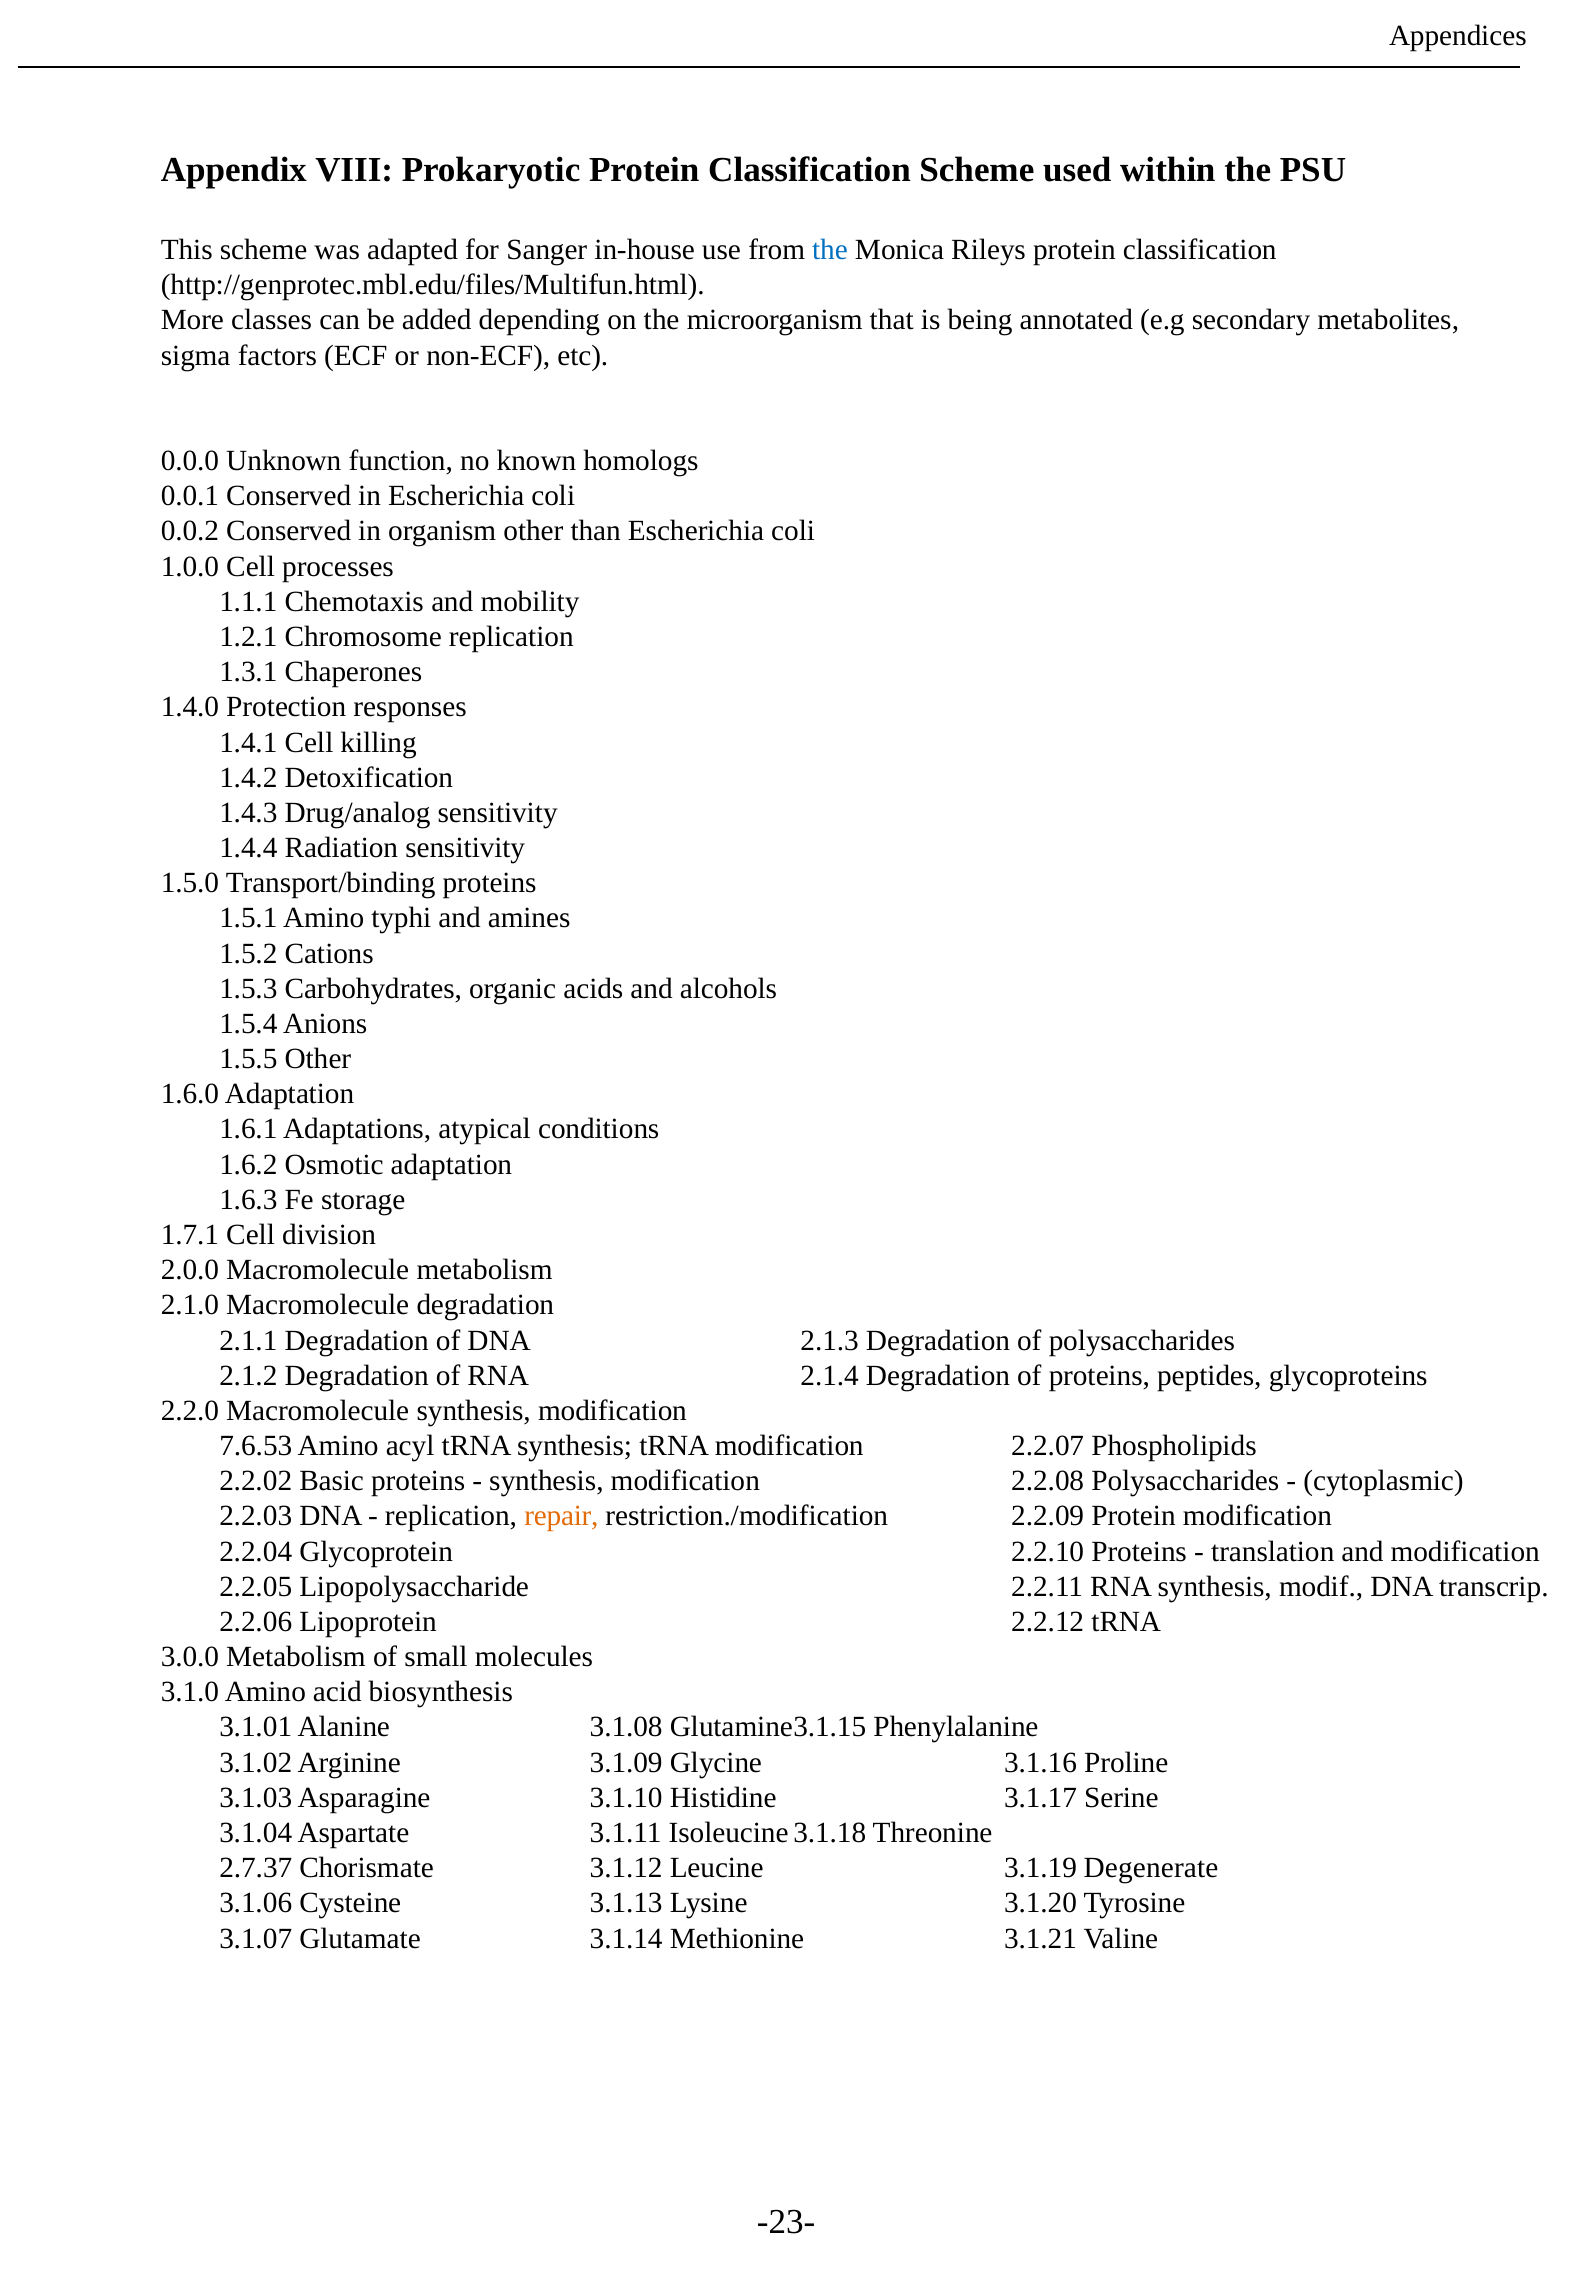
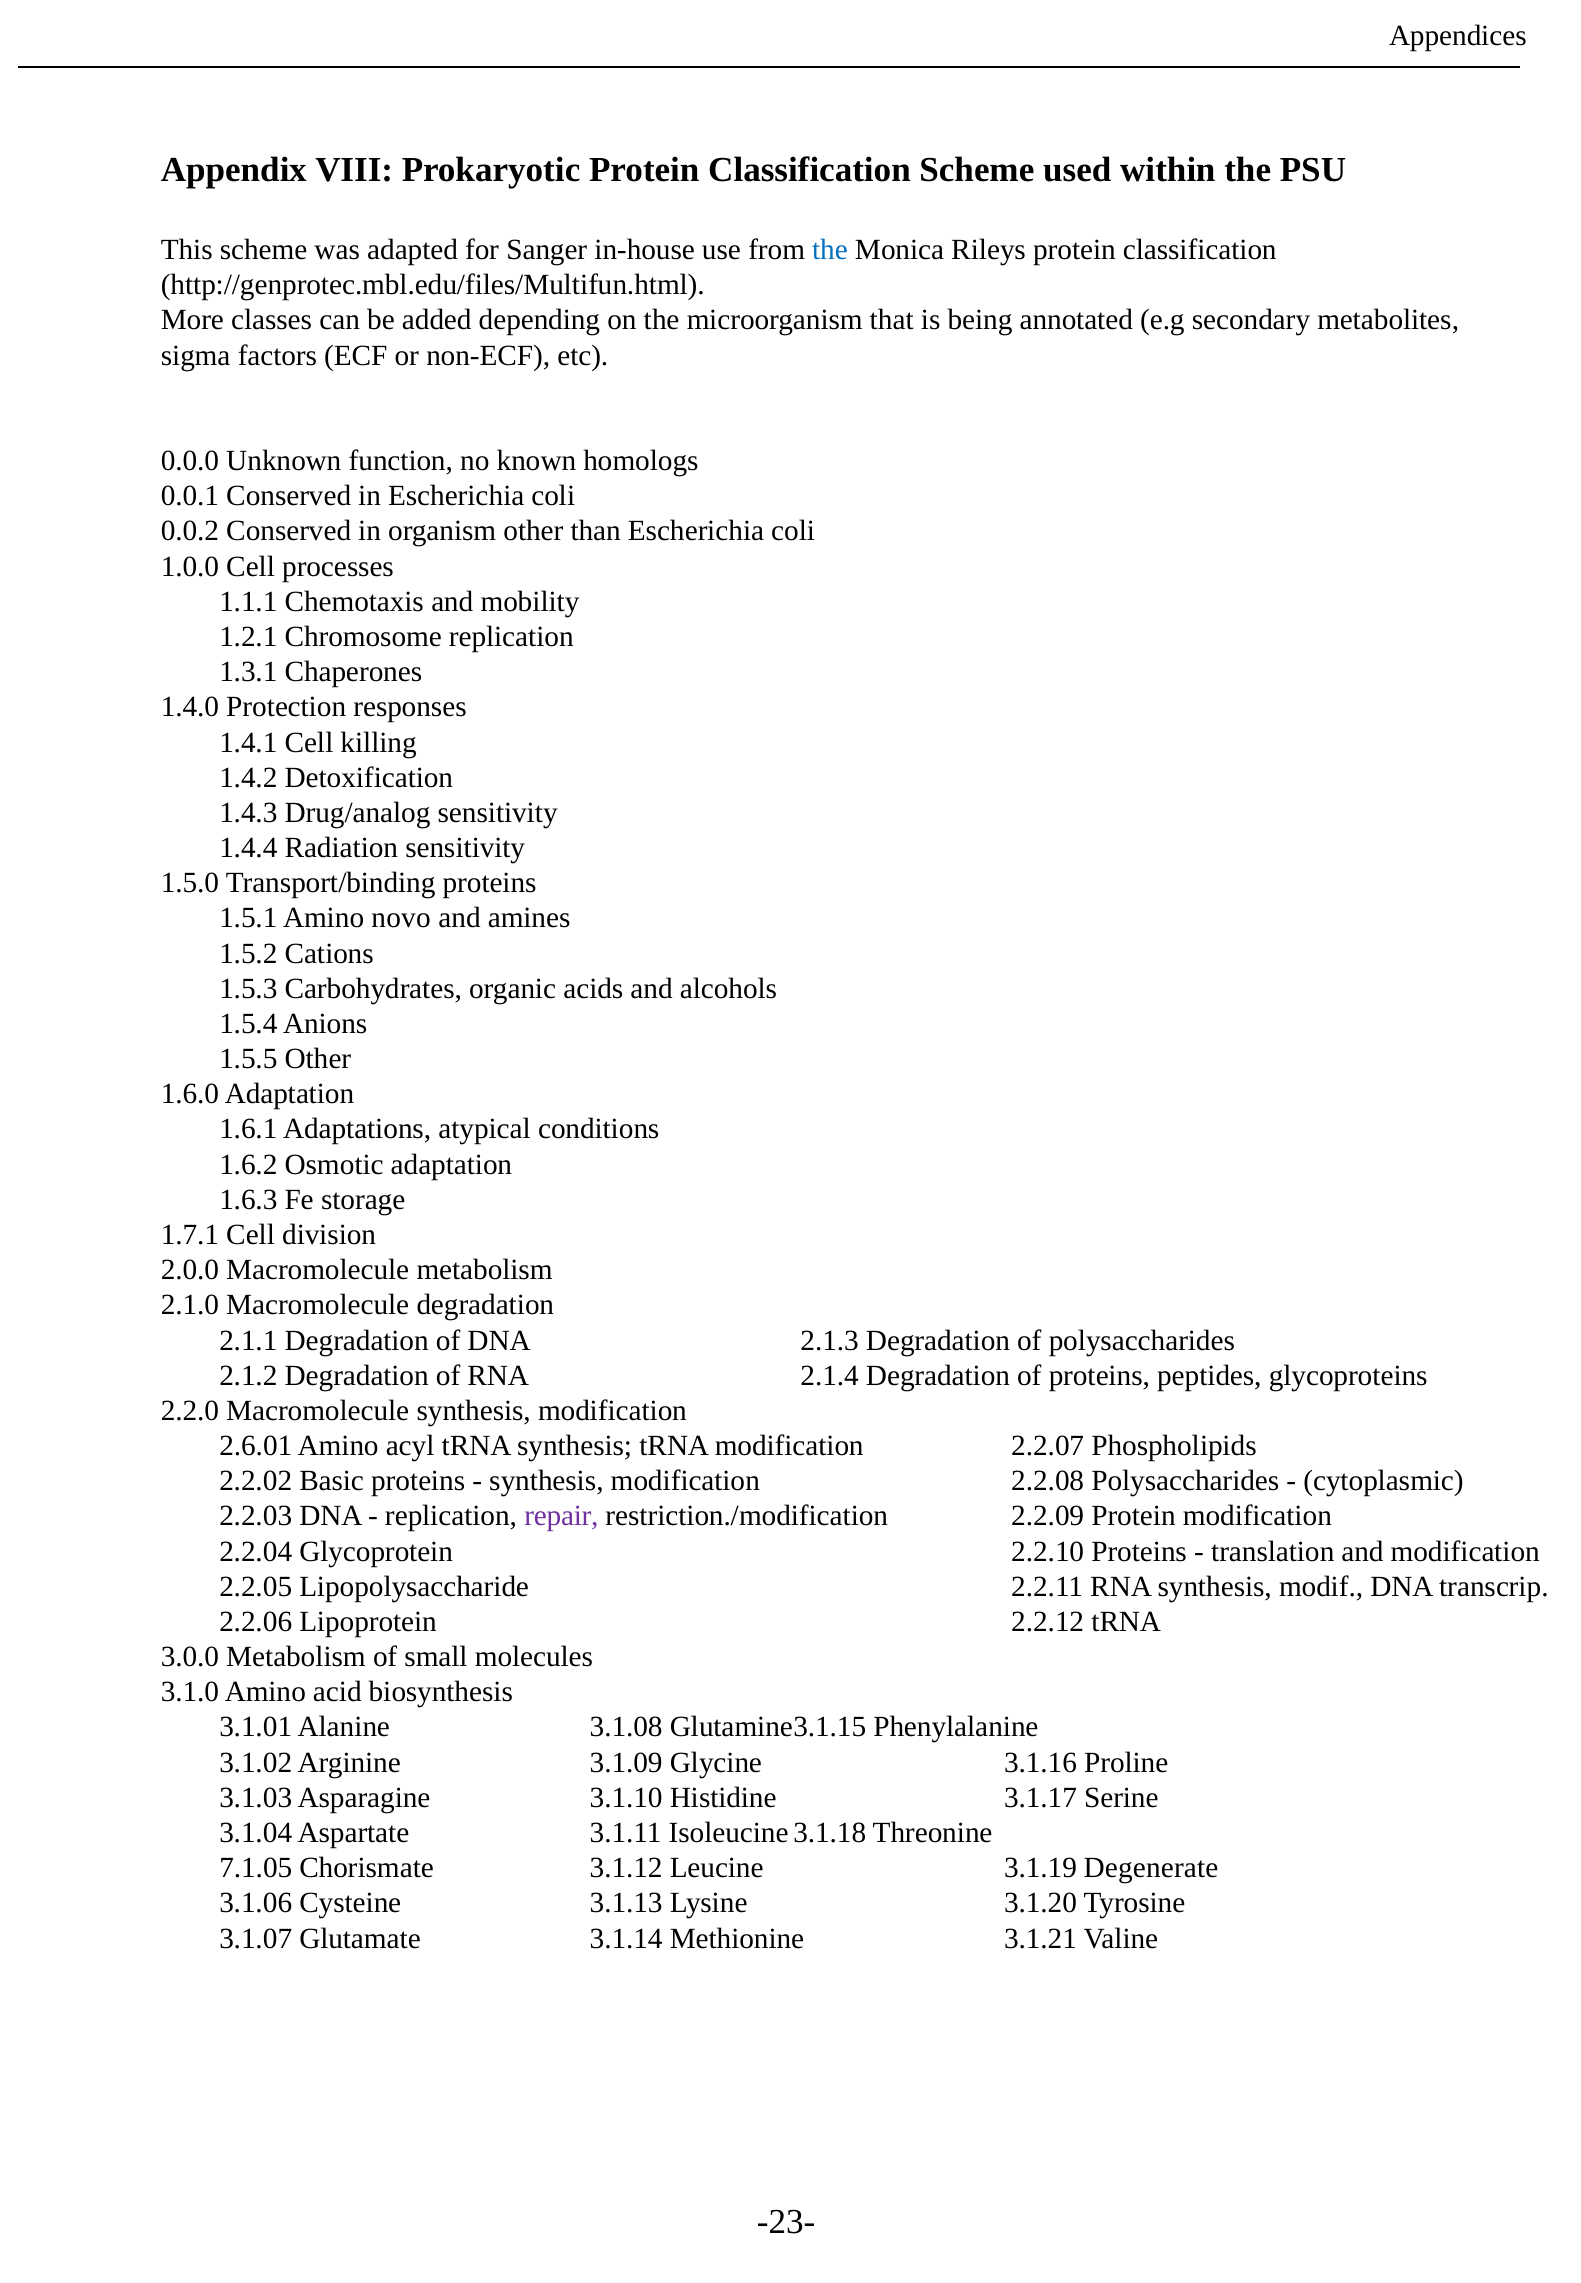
typhi: typhi -> novo (401, 919)
7.6.53: 7.6.53 -> 2.6.01 (256, 1446)
repair colour: orange -> purple (561, 1517)
2.7.37: 2.7.37 -> 7.1.05 (256, 1869)
